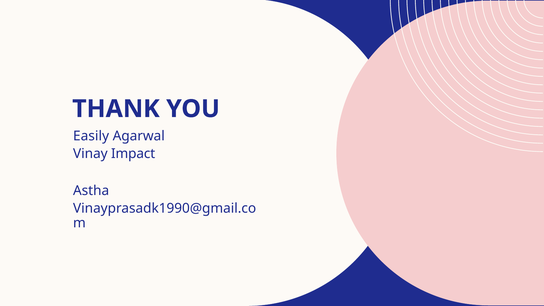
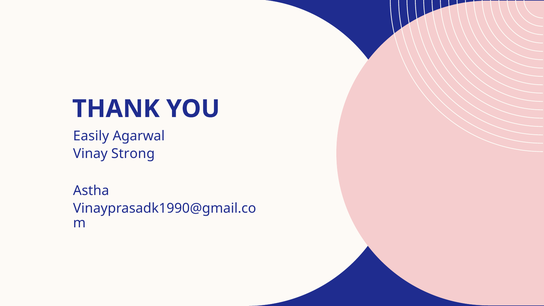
Impact: Impact -> Strong (133, 154)
